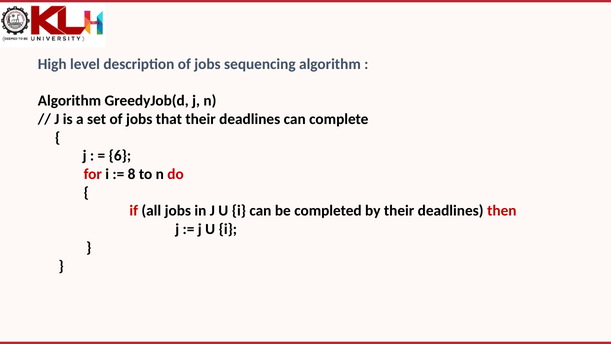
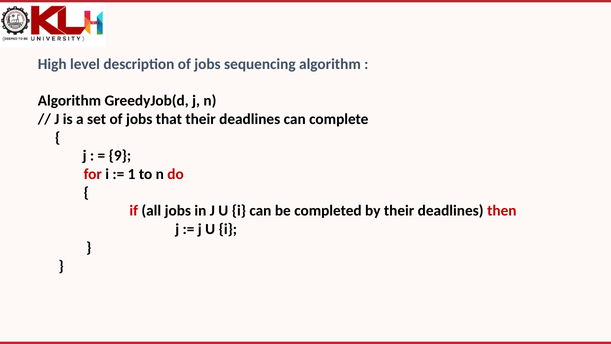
6: 6 -> 9 (120, 156)
8: 8 -> 1 (132, 174)
